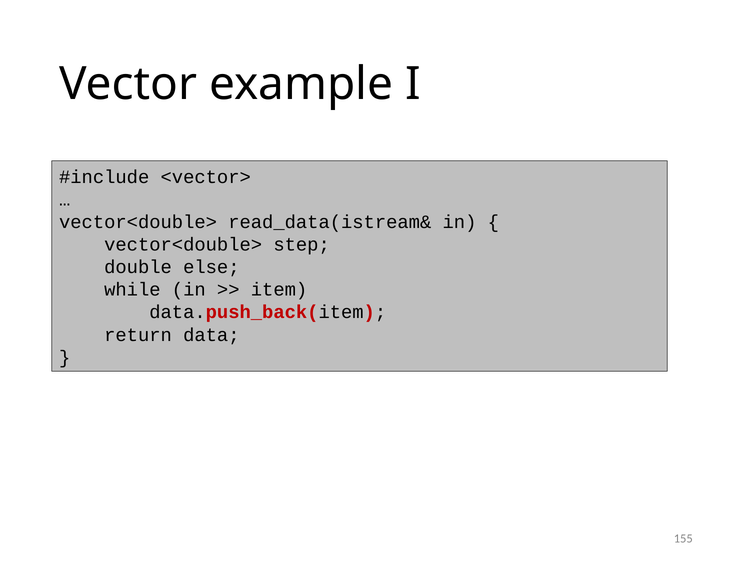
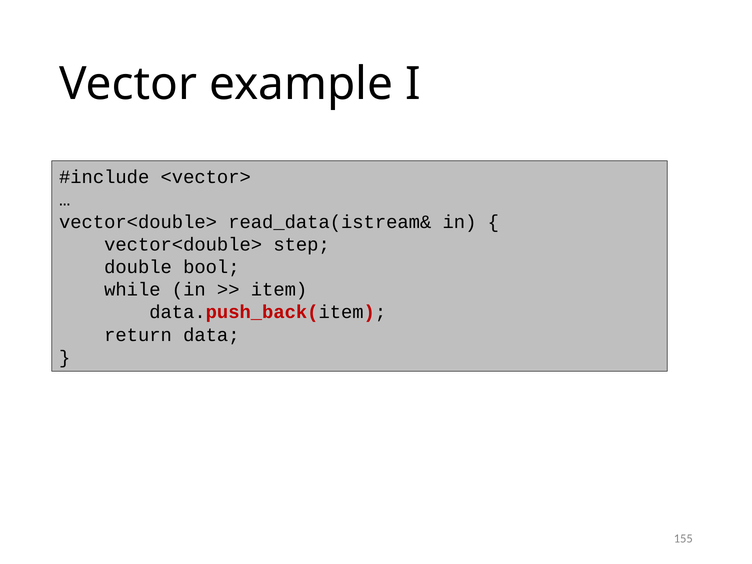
else: else -> bool (211, 267)
